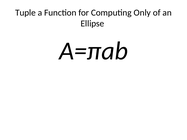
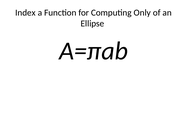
Tuple: Tuple -> Index (25, 13)
